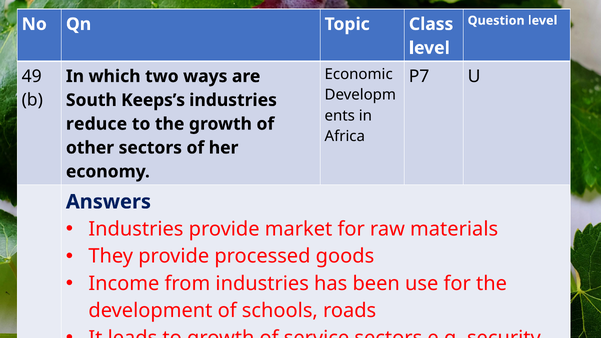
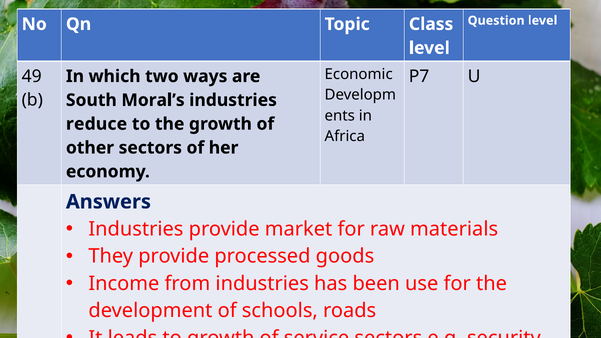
Keeps’s: Keeps’s -> Moral’s (153, 100)
